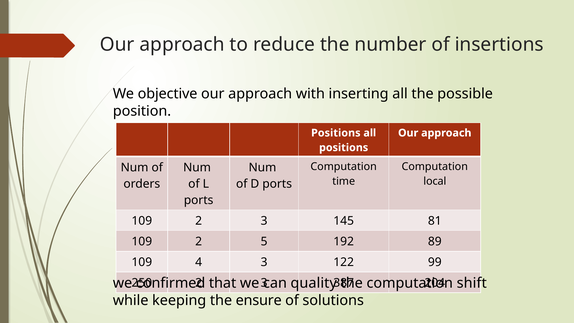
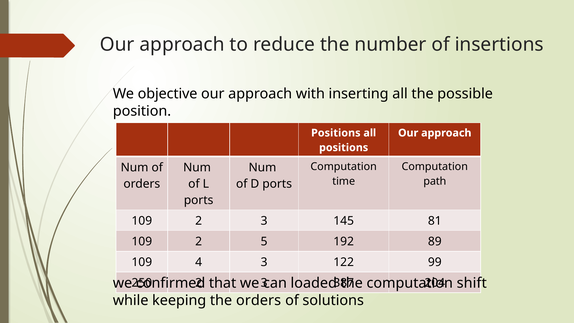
local: local -> path (435, 181)
quality: quality -> loaded (314, 283)
the ensure: ensure -> orders (259, 300)
